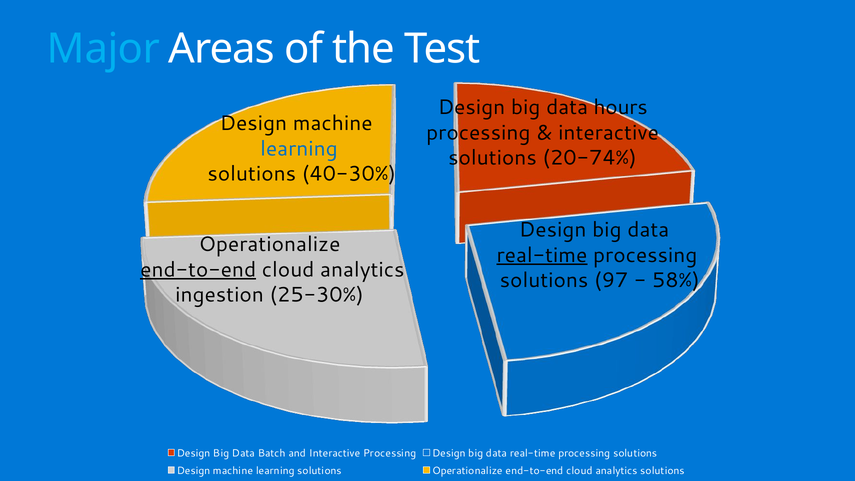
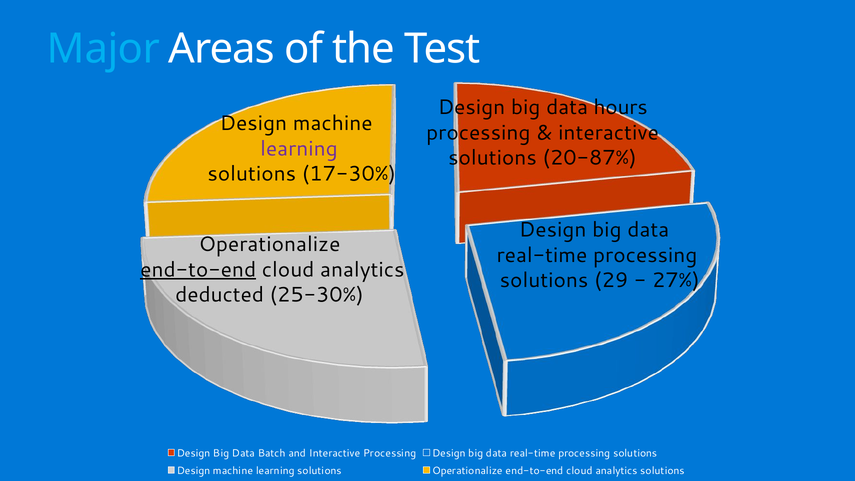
learning colour: blue -> purple (299, 149)
20-74%: 20-74% -> 20-87% (590, 158)
40-30%: 40-30% -> 17-30% (349, 174)
real-time underline: present -> none (542, 255)
97: 97 -> 29 (611, 280)
58%: 58% -> 27% (676, 280)
ingestion: ingestion -> deducted (220, 295)
